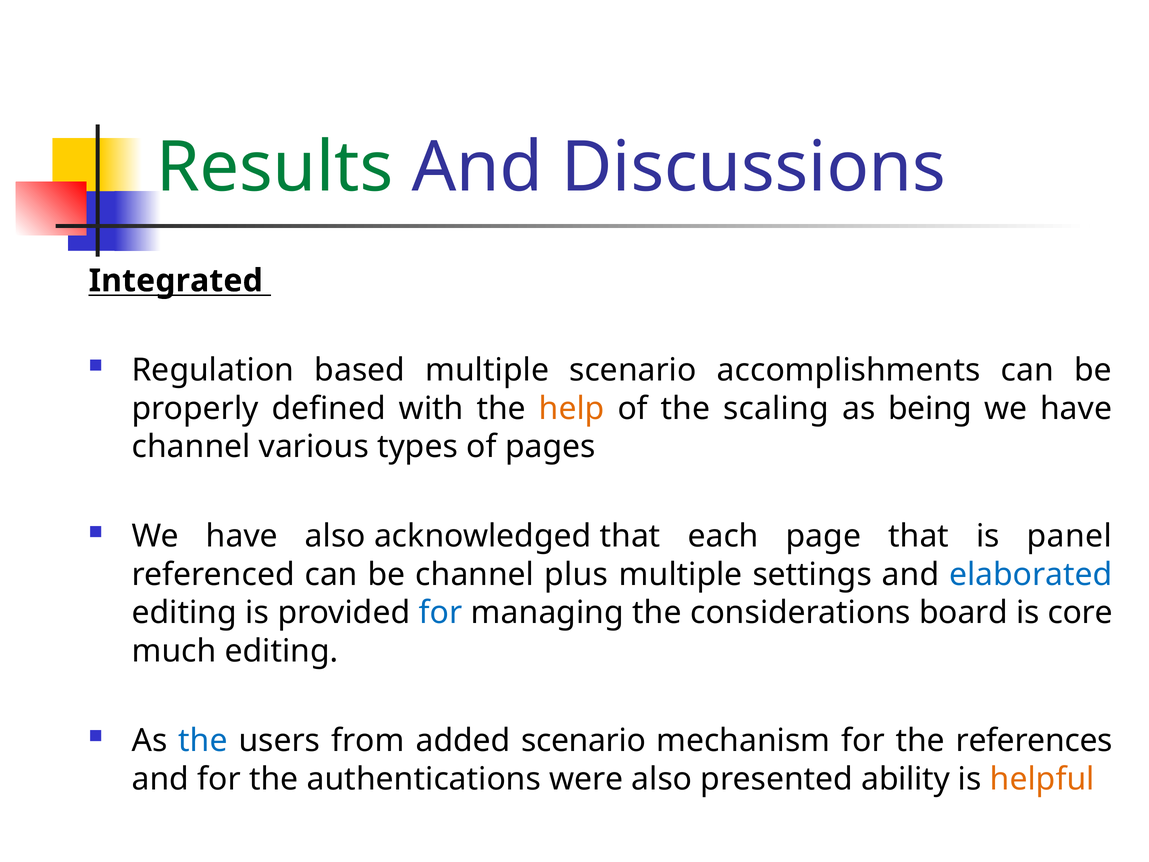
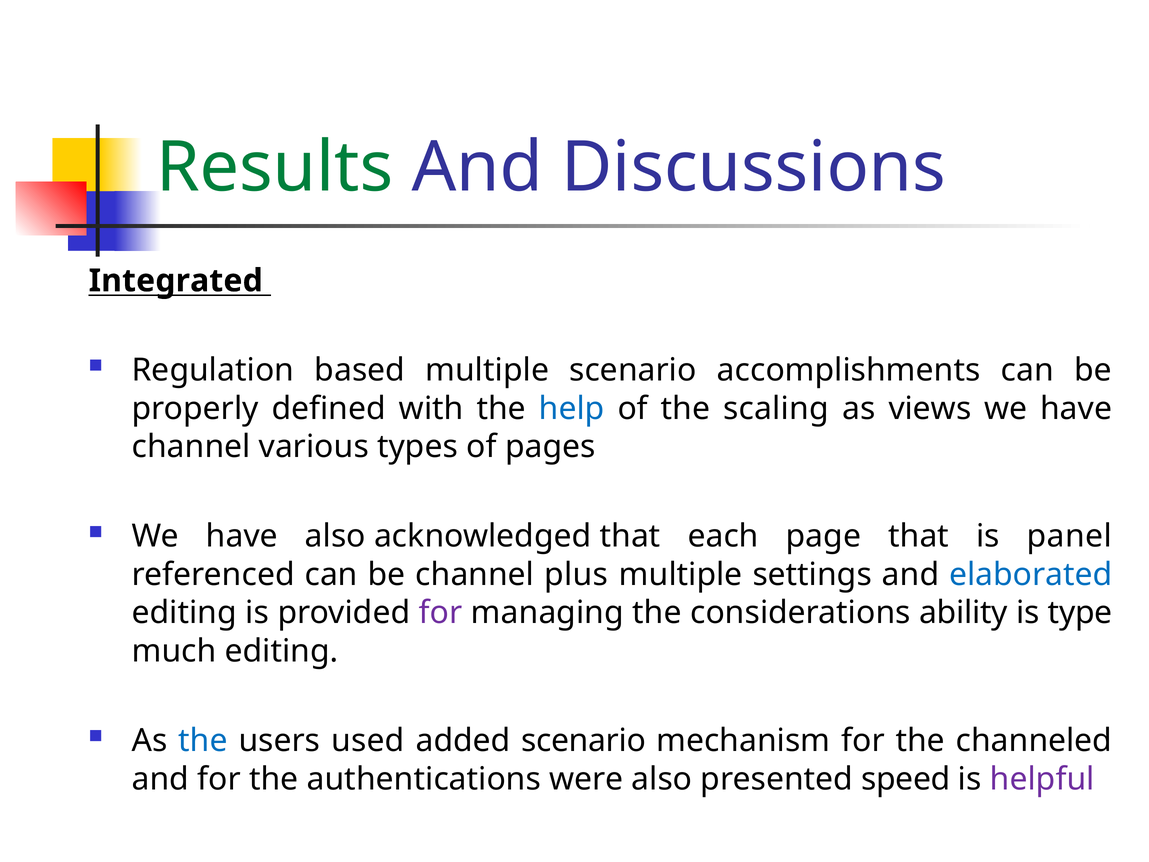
help colour: orange -> blue (572, 408)
being: being -> views (930, 408)
for colour: blue -> purple (441, 613)
board: board -> ability (963, 613)
core: core -> type (1080, 613)
from: from -> used (368, 740)
references: references -> channeled (1034, 740)
ability: ability -> speed (906, 779)
helpful colour: orange -> purple (1042, 779)
